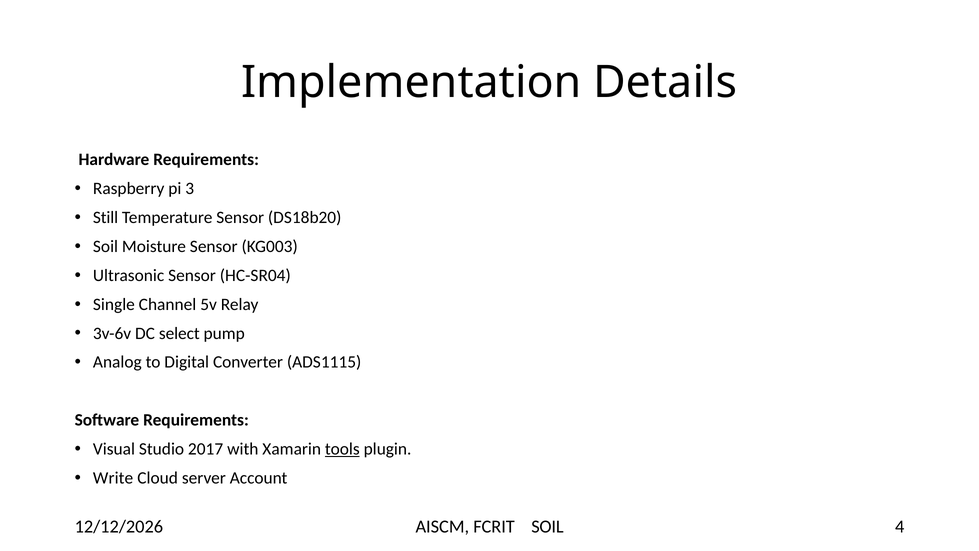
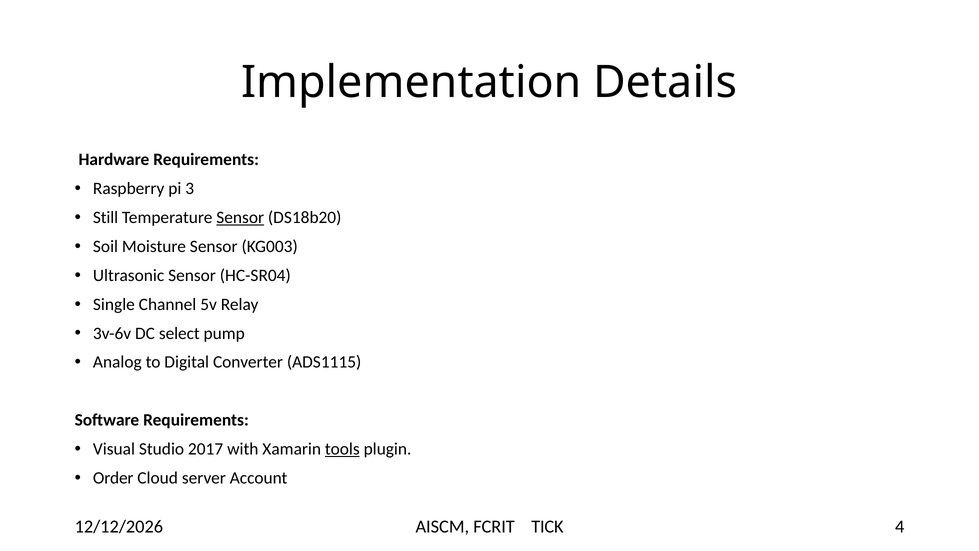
Sensor underline: none -> present (240, 217)
Write: Write -> Order (113, 478)
FCRIT SOIL: SOIL -> TICK (547, 526)
